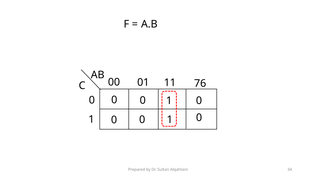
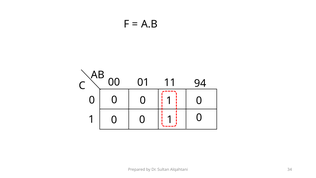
76: 76 -> 94 (200, 83)
